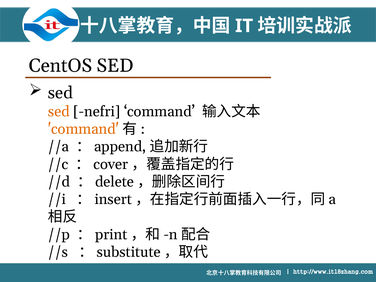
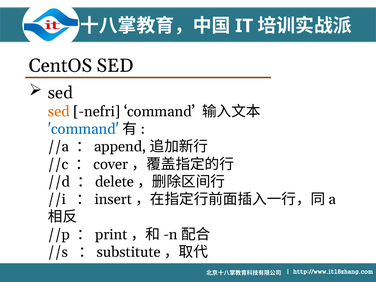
command colour: orange -> blue (83, 129)
